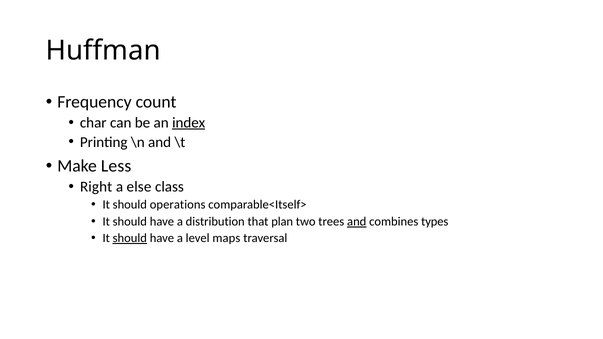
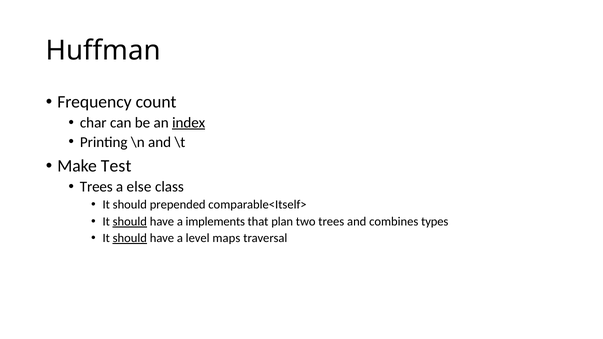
Less: Less -> Test (116, 166)
Right: Right -> Trees (96, 187)
operations: operations -> prepended (178, 205)
should underline: none -> present (130, 222)
distribution: distribution -> implements (215, 222)
and underline: present -> none (357, 222)
